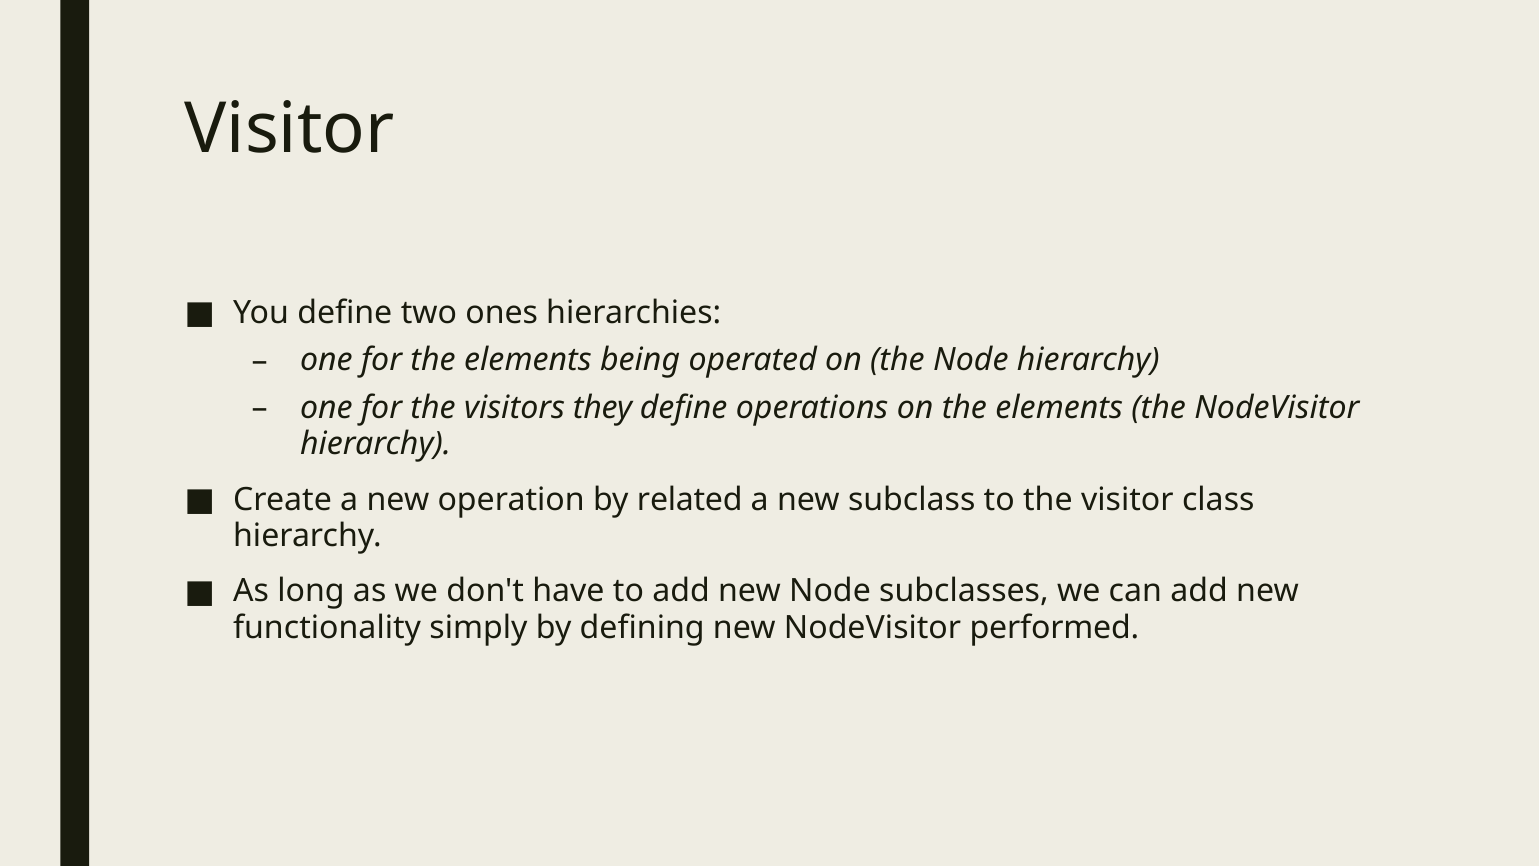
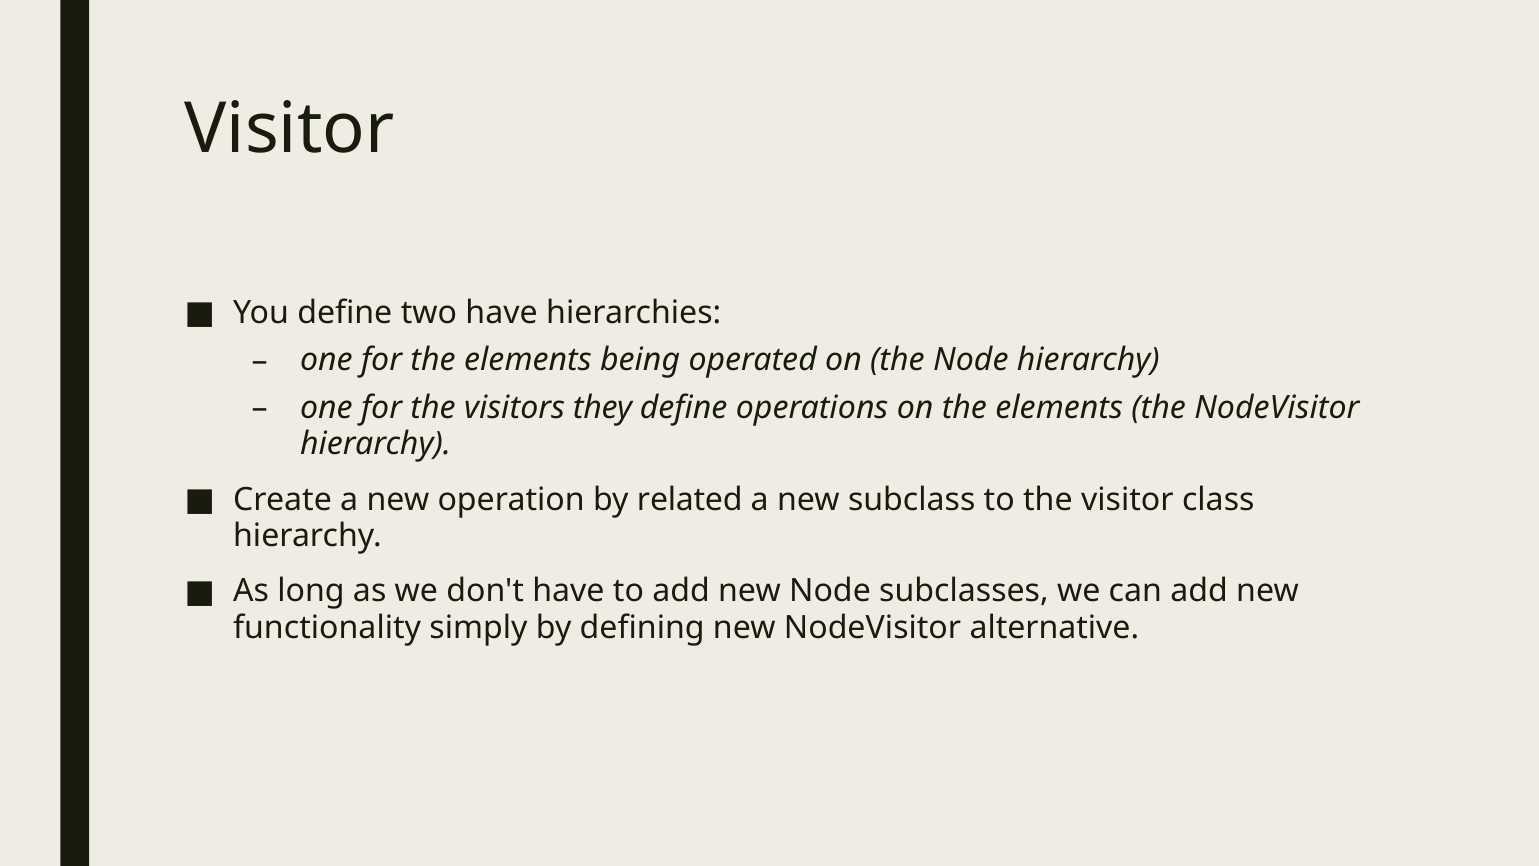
two ones: ones -> have (502, 313)
performed: performed -> alternative (1054, 627)
